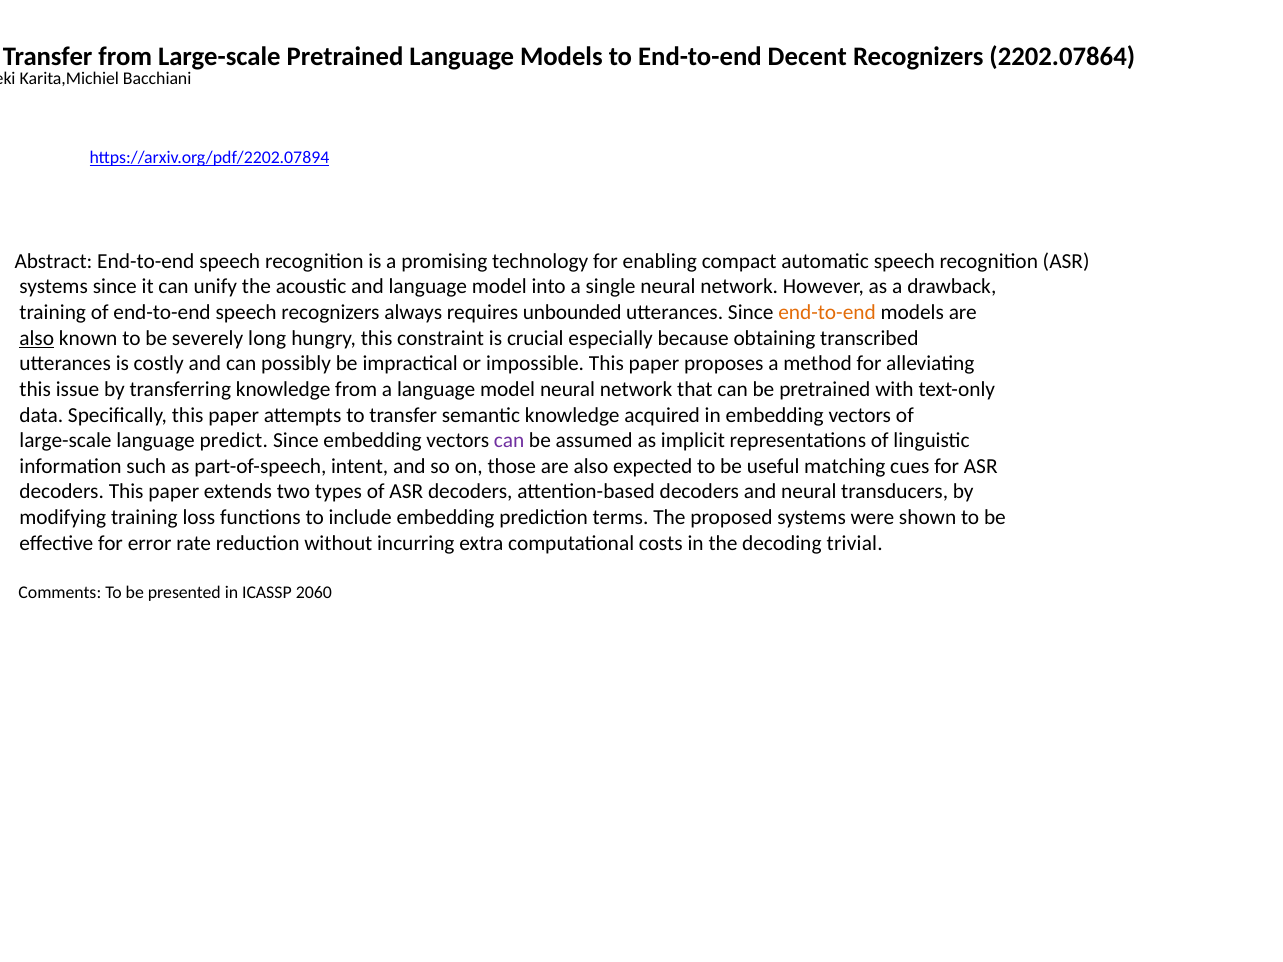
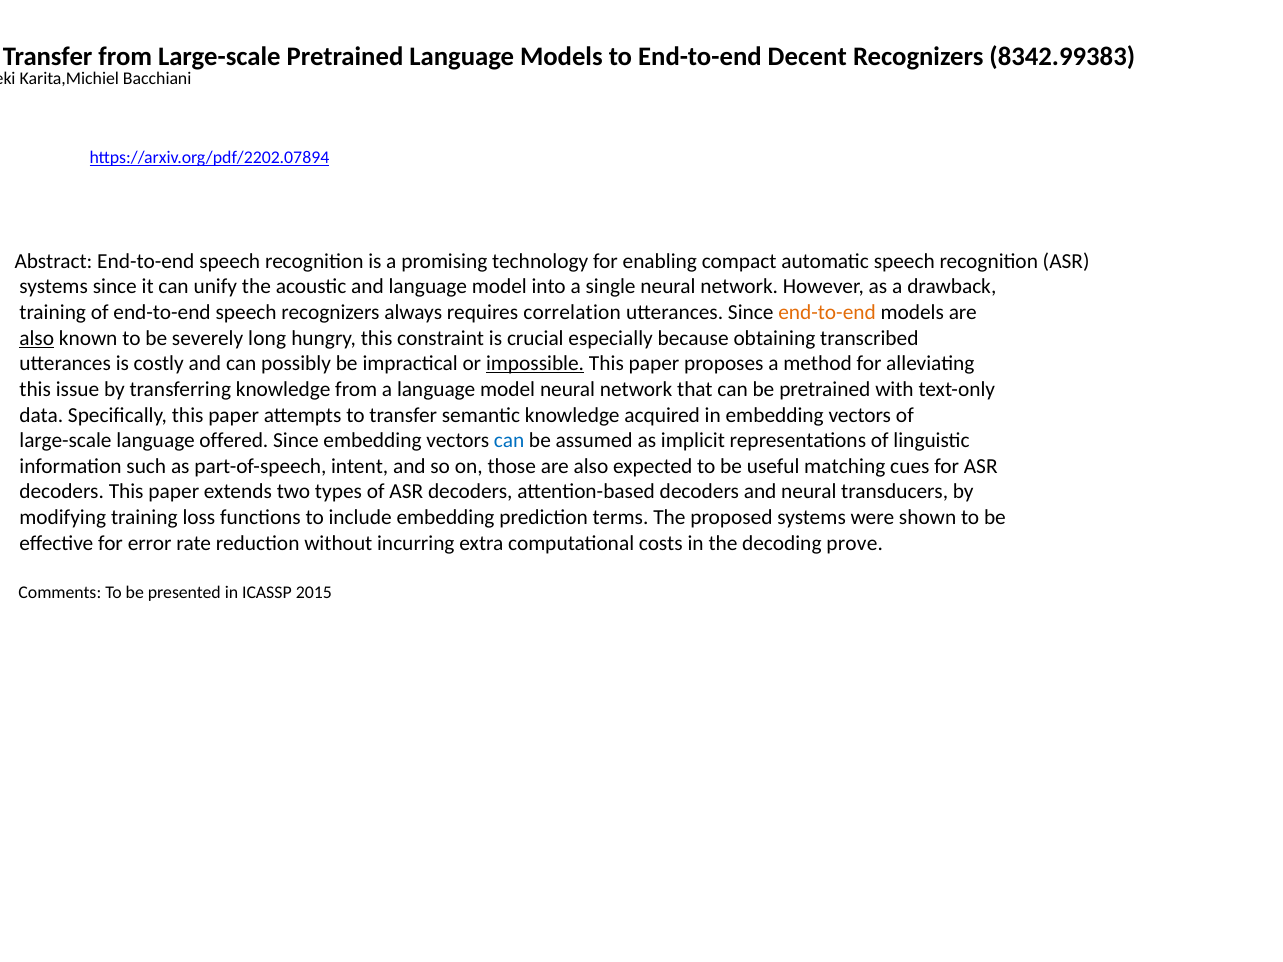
2202.07864: 2202.07864 -> 8342.99383 (1062, 56)
unbounded: unbounded -> correlation (572, 312)
impossible underline: none -> present (535, 364)
predict: predict -> offered (234, 441)
can colour: purple -> blue (509, 441)
trivial: trivial -> prove (855, 543)
2060: 2060 -> 2015 (314, 592)
